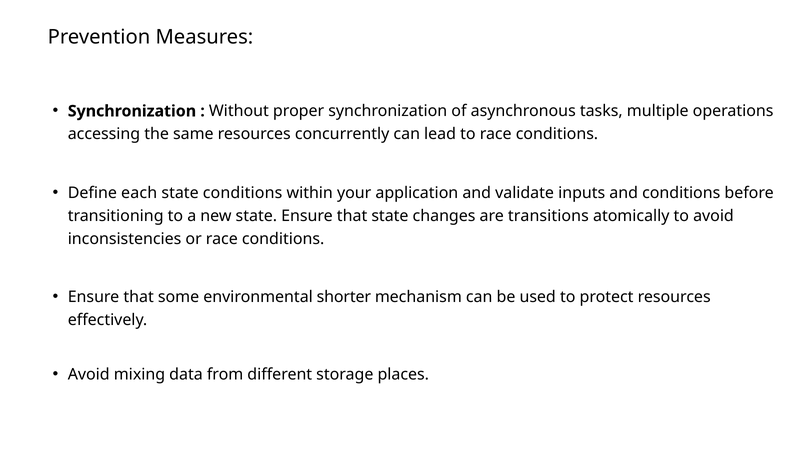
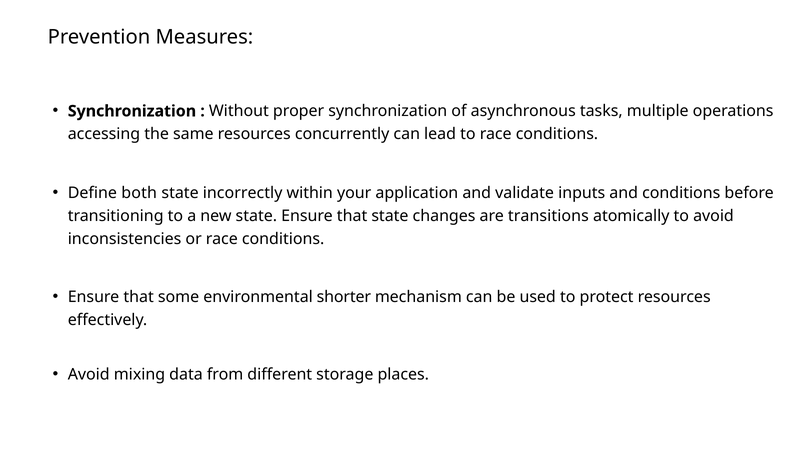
each: each -> both (139, 193)
state conditions: conditions -> incorrectly (243, 193)
